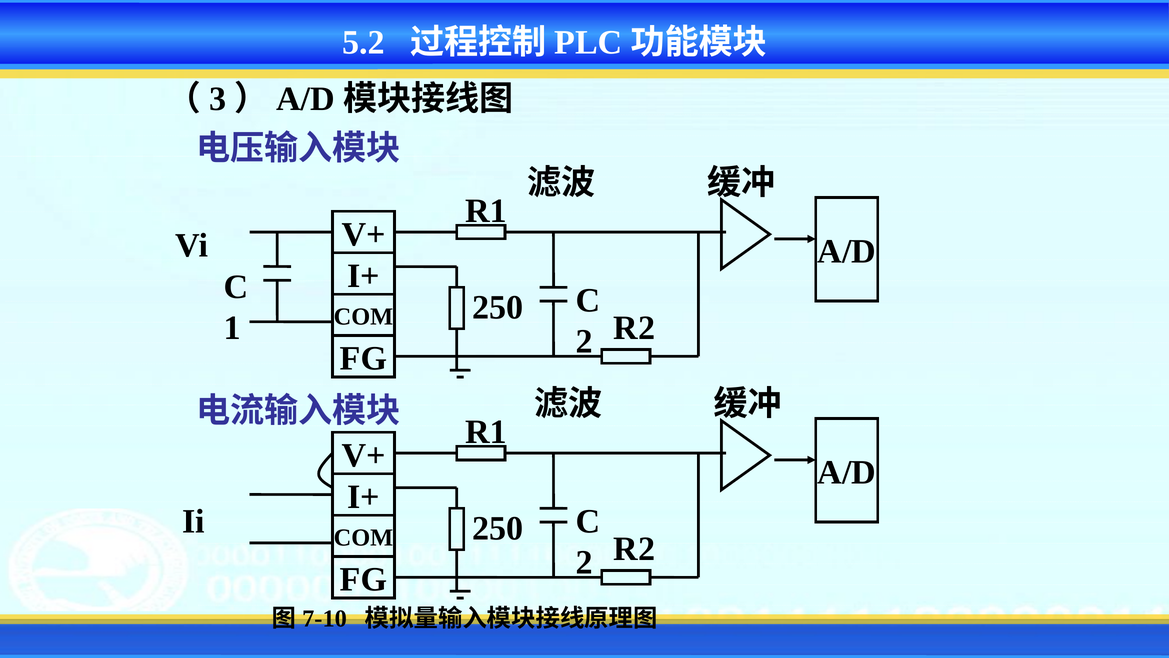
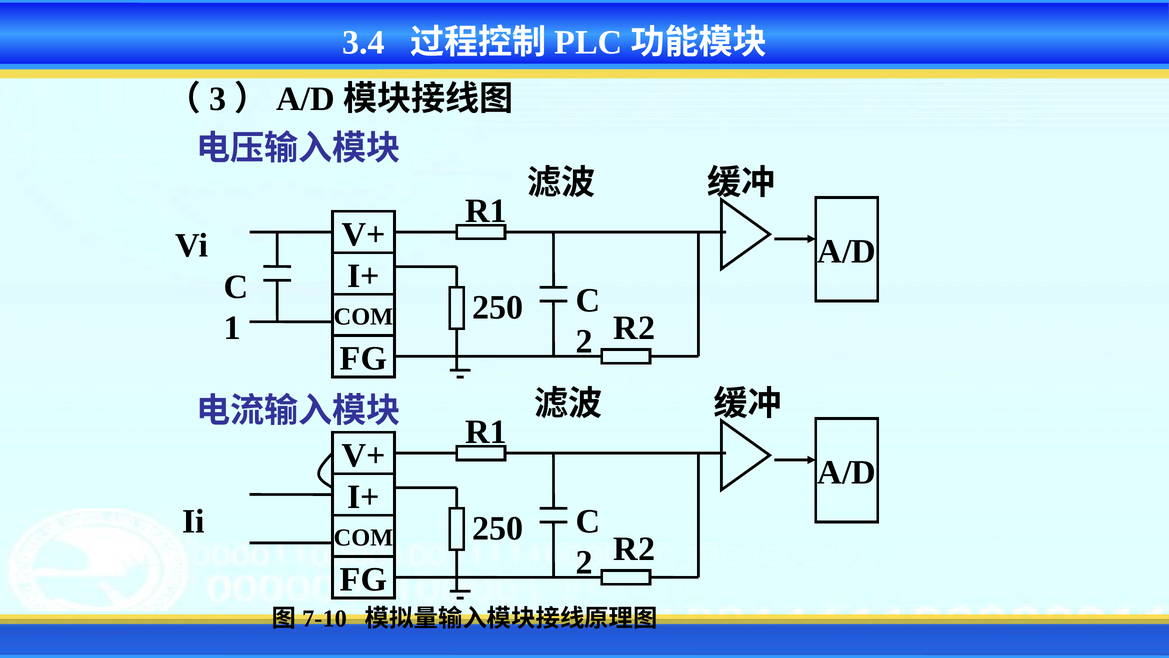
5.2: 5.2 -> 3.4 (364, 43)
